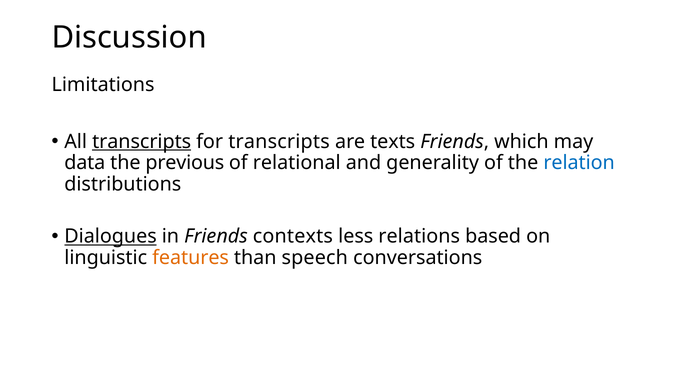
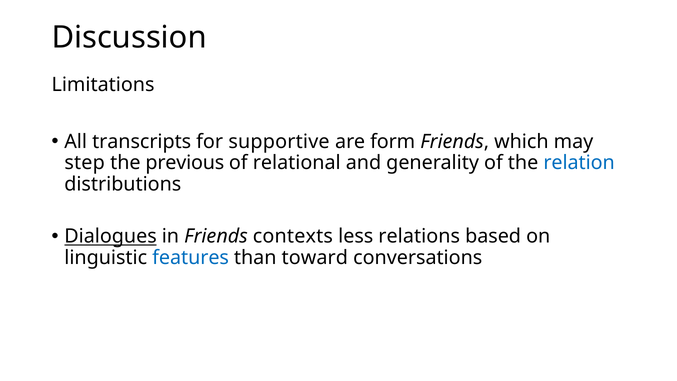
transcripts underline: present -> none (142, 142)
for transcripts: transcripts -> supportive (279, 142)
texts: texts -> form (393, 142)
data: data -> step (85, 163)
features colour: orange -> blue (191, 258)
speech: speech -> toward (315, 258)
